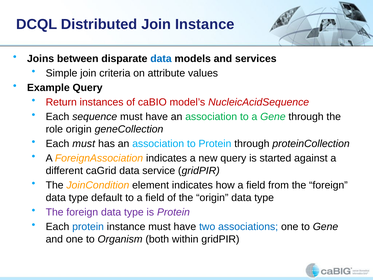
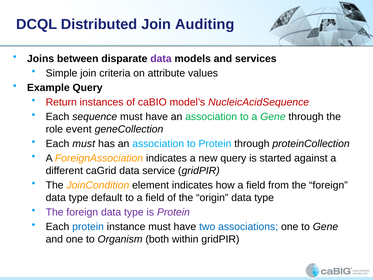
Join Instance: Instance -> Auditing (205, 24)
data colour: blue -> purple (161, 59)
role origin: origin -> event (79, 129)
